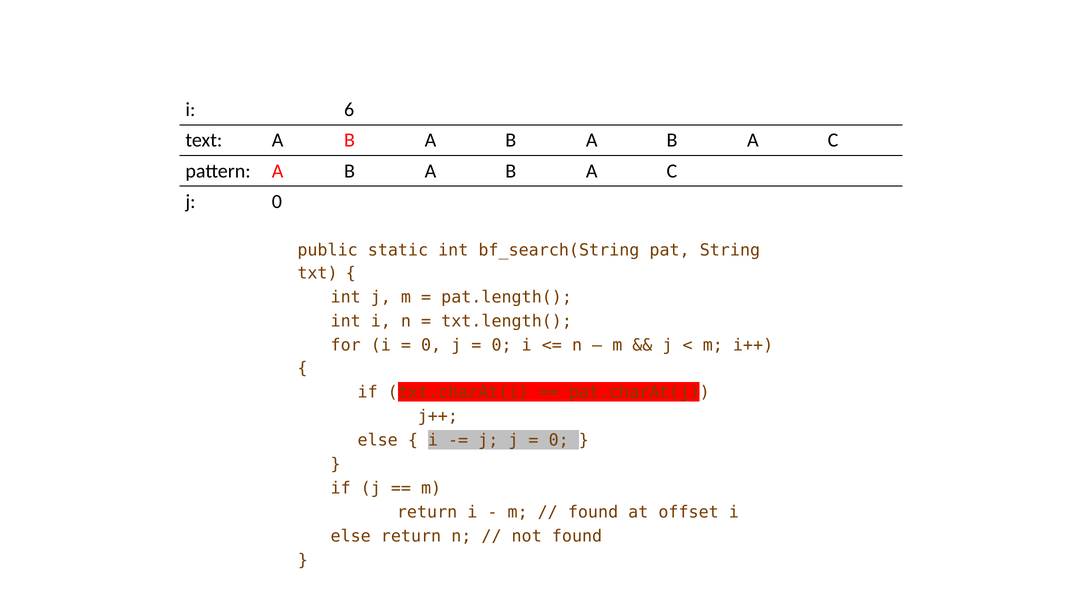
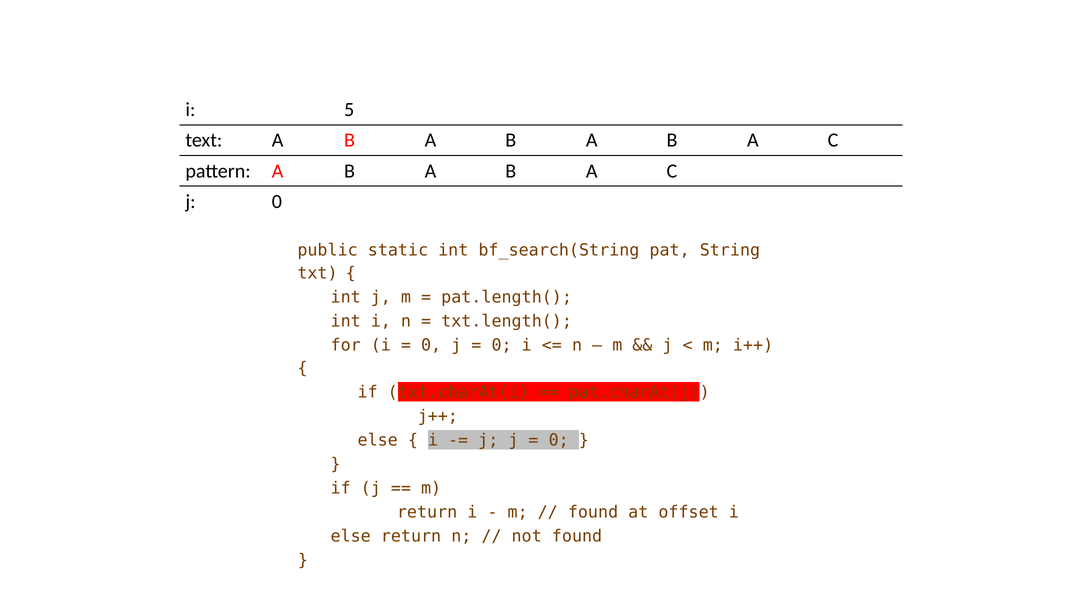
6: 6 -> 5 (349, 110)
